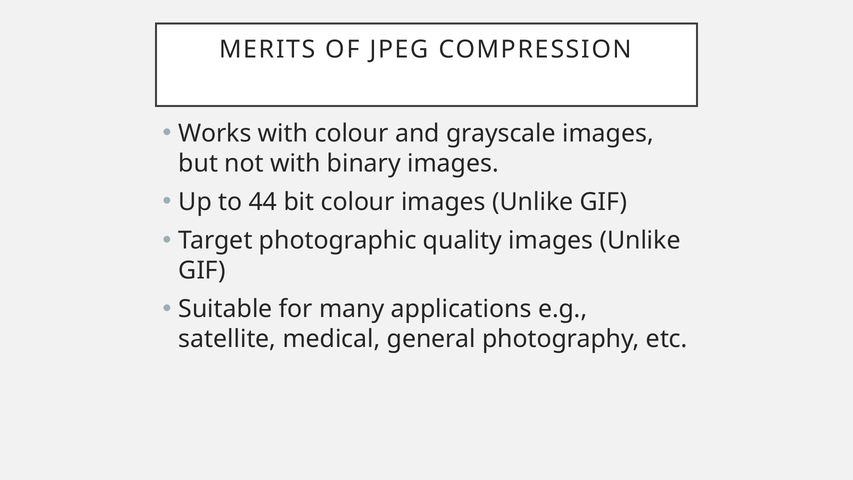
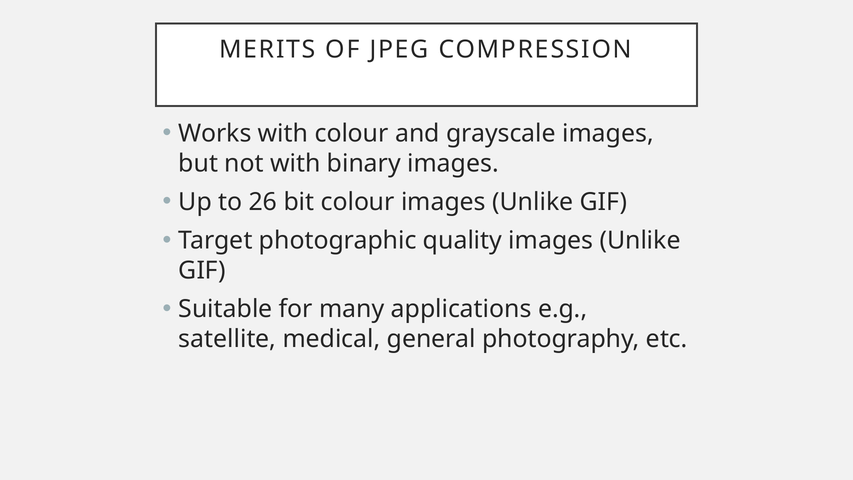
44: 44 -> 26 (263, 202)
